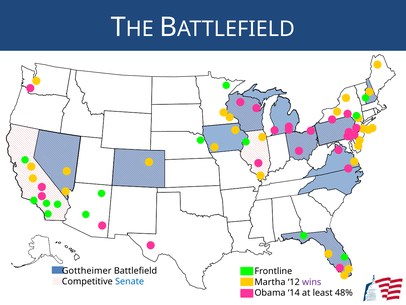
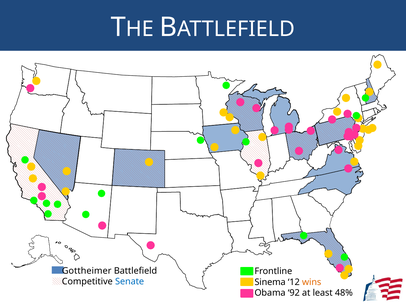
Martha: Martha -> Sinema (270, 282)
wins colour: purple -> orange (312, 282)
14: 14 -> 92 (294, 293)
